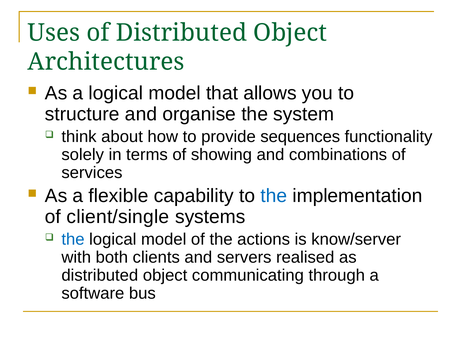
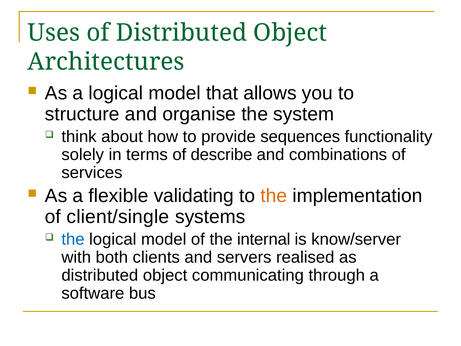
showing: showing -> describe (222, 155)
capability: capability -> validating (194, 196)
the colour: blue -> orange (274, 196)
actions: actions -> internal (264, 239)
